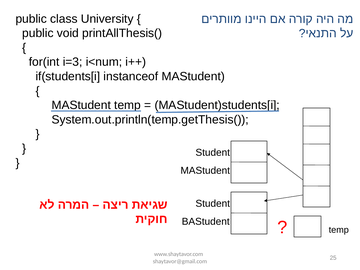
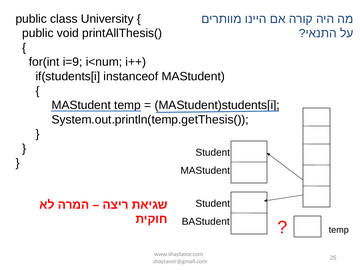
i=3: i=3 -> i=9 (73, 62)
